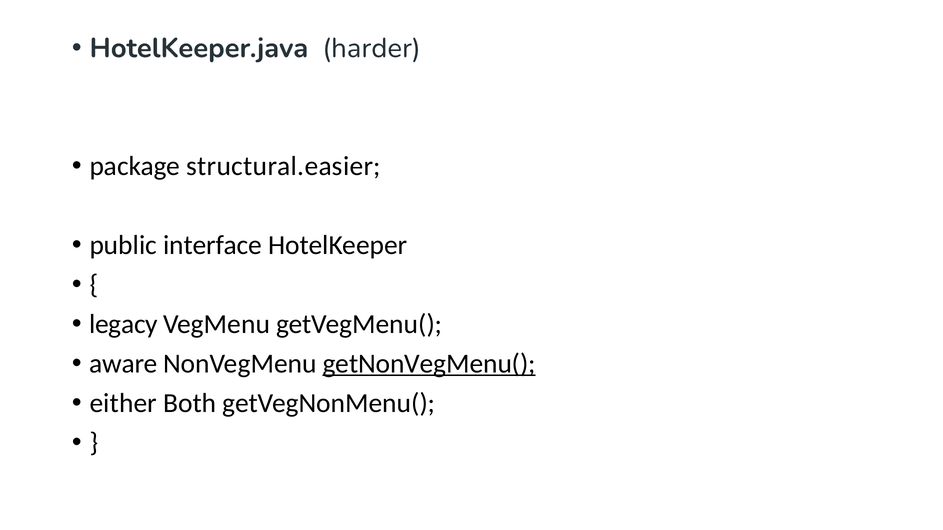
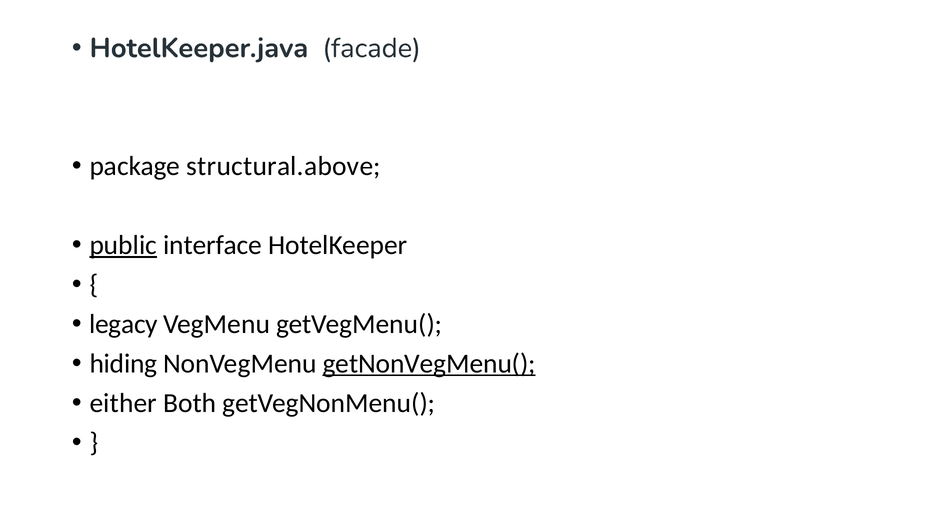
harder: harder -> facade (372, 48)
structural.easier: structural.easier -> structural.above (284, 167)
public underline: none -> present (123, 245)
aware: aware -> hiding (123, 364)
